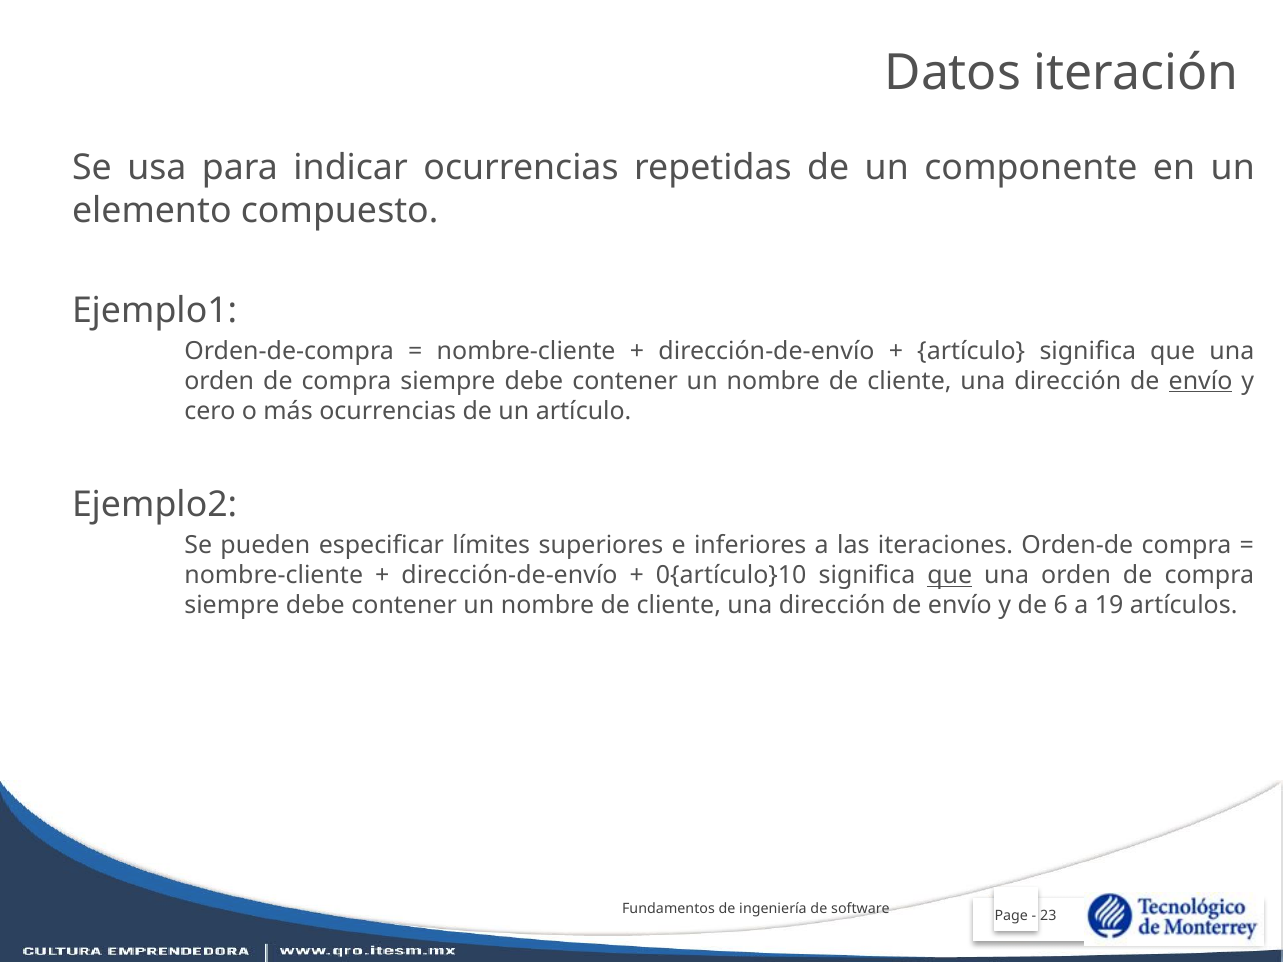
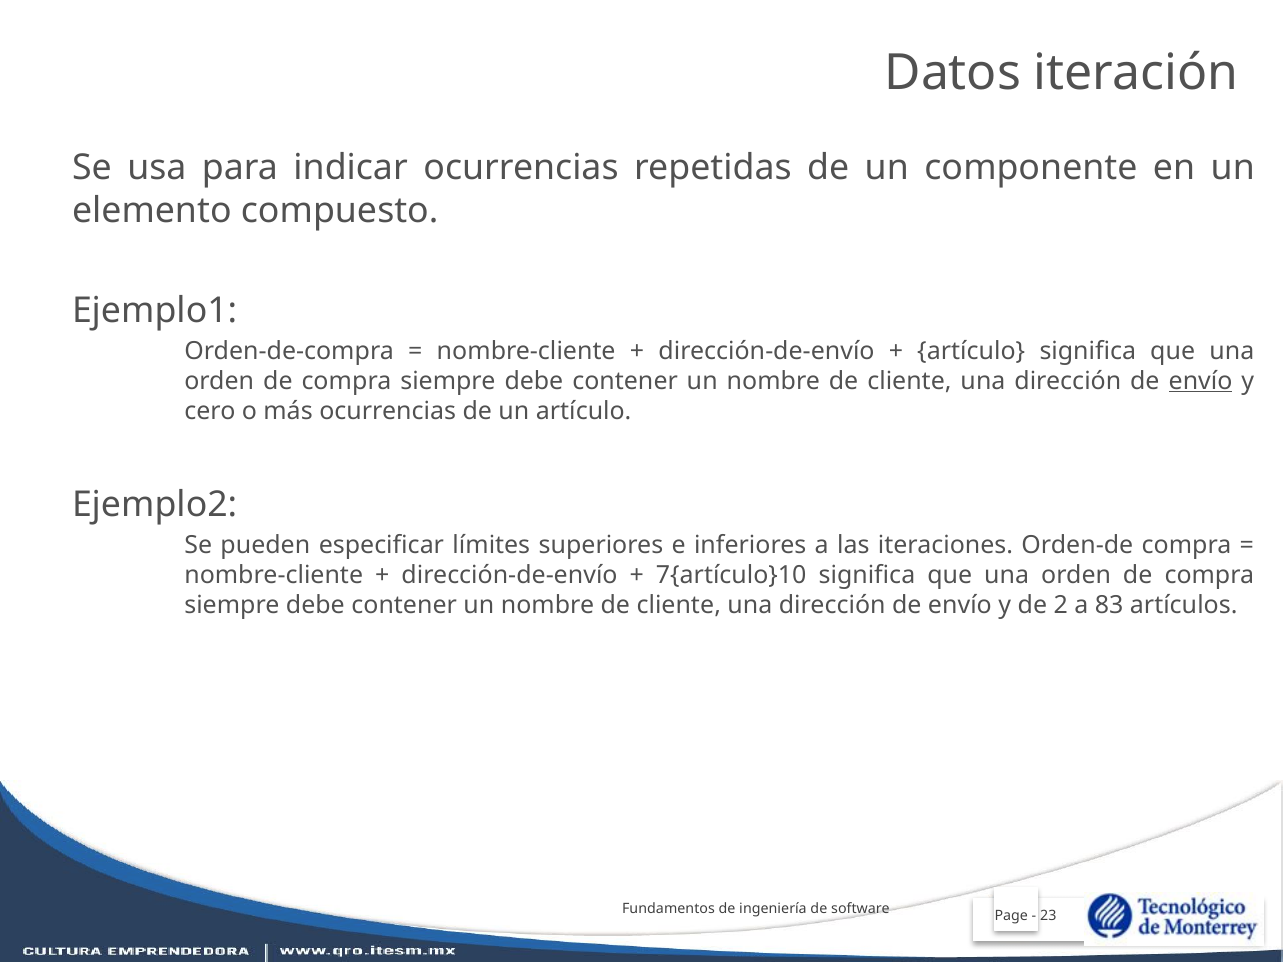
0{artículo}10: 0{artículo}10 -> 7{artículo}10 (731, 576)
que underline: present -> none (950, 576)
6: 6 -> 2 (1061, 606)
19: 19 -> 83 (1109, 606)
